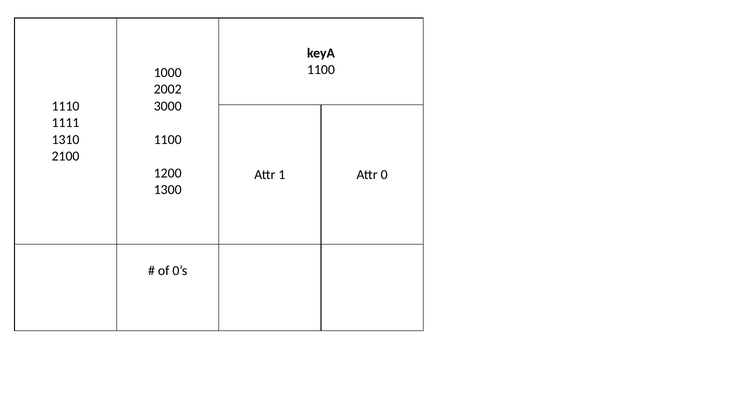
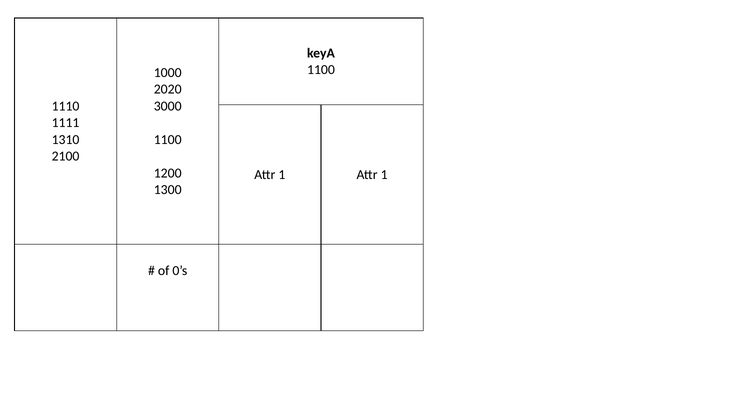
2002: 2002 -> 2020 (168, 89)
1 Attr 0: 0 -> 1 (384, 174)
